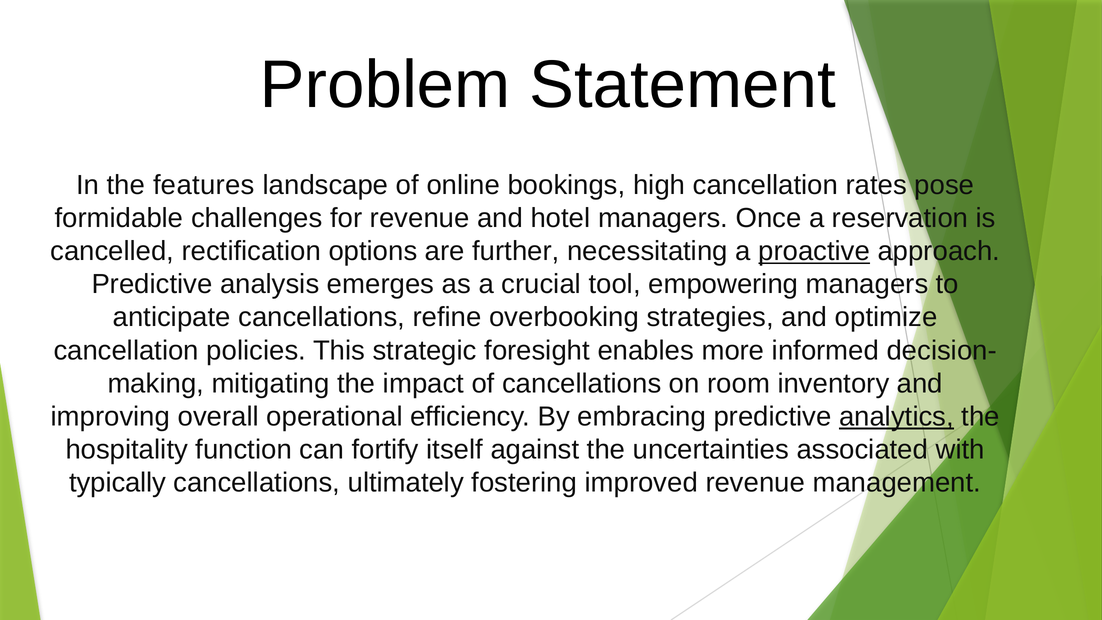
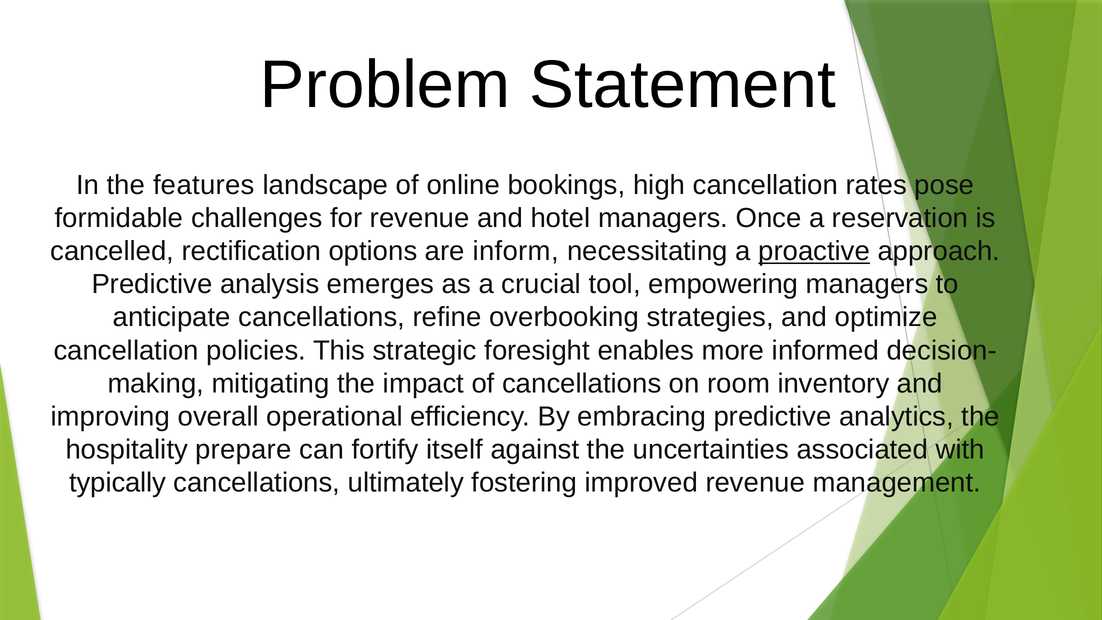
further: further -> inform (516, 251)
analytics underline: present -> none (896, 417)
function: function -> prepare (244, 450)
